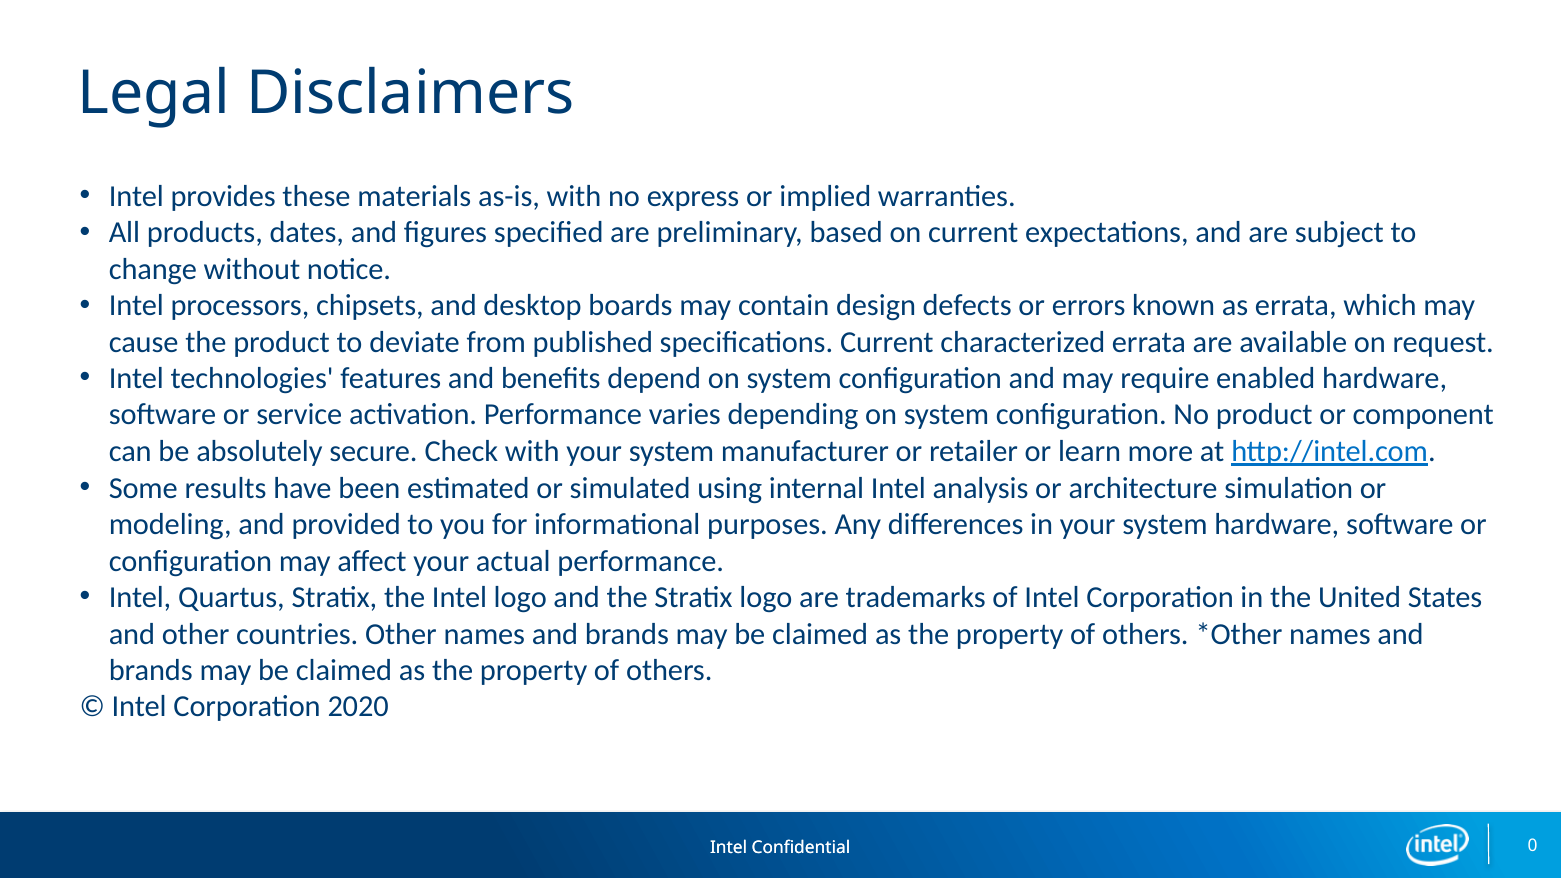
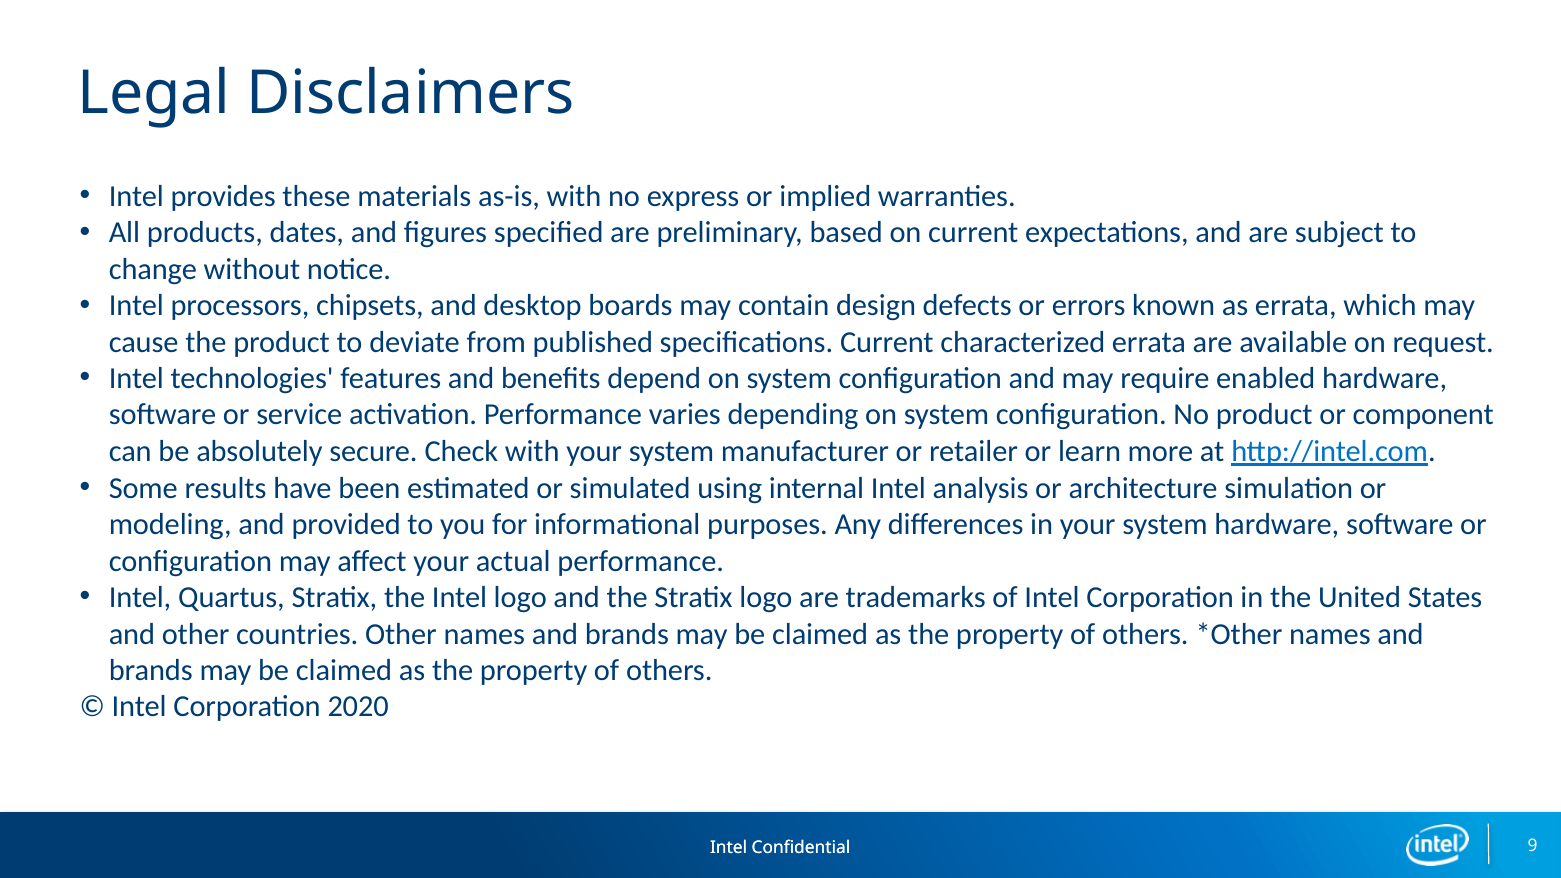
0: 0 -> 9 (1533, 846)
